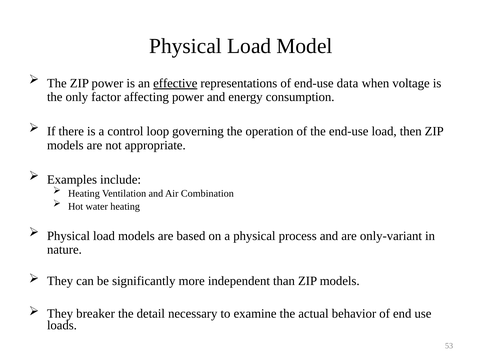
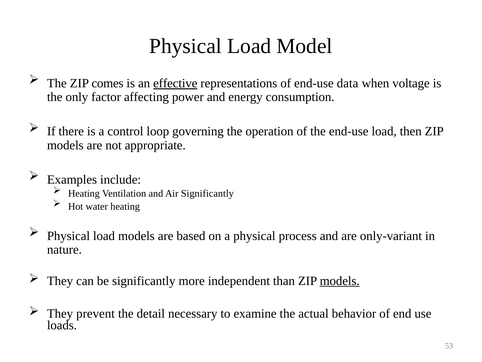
ZIP power: power -> comes (107, 83)
Air Combination: Combination -> Significantly (207, 193)
models underline: none -> present (340, 281)
breaker: breaker -> prevent (96, 313)
